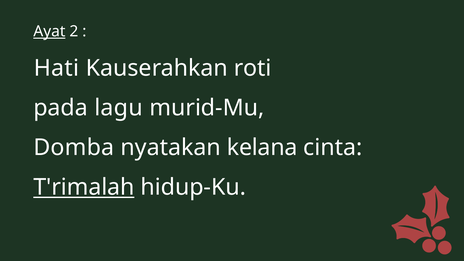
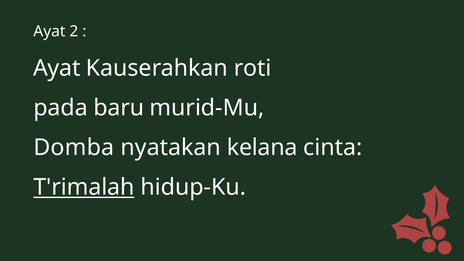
Ayat underline: present -> none (49, 32)
Hati: Hati -> Ayat (57, 68)
lagu: lagu -> baru (119, 108)
